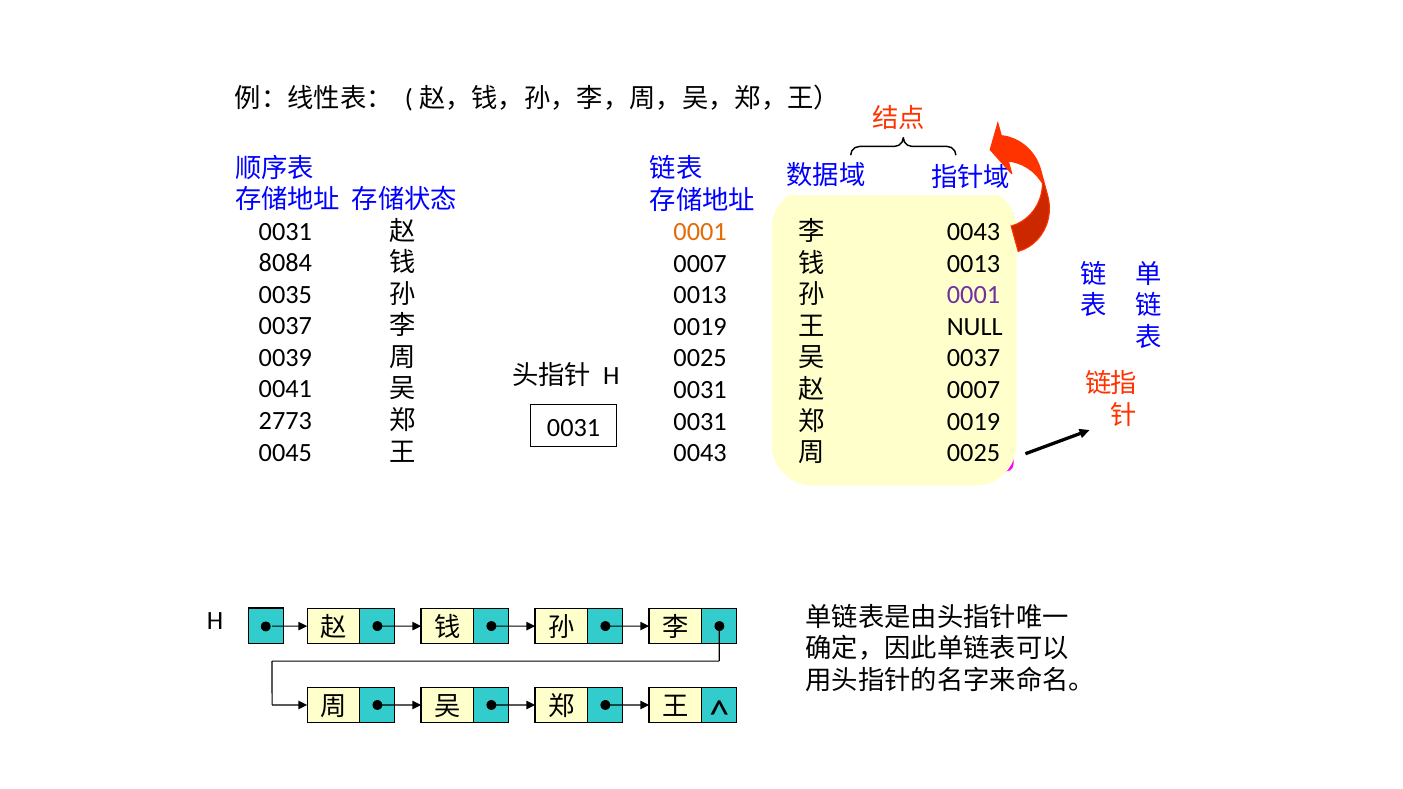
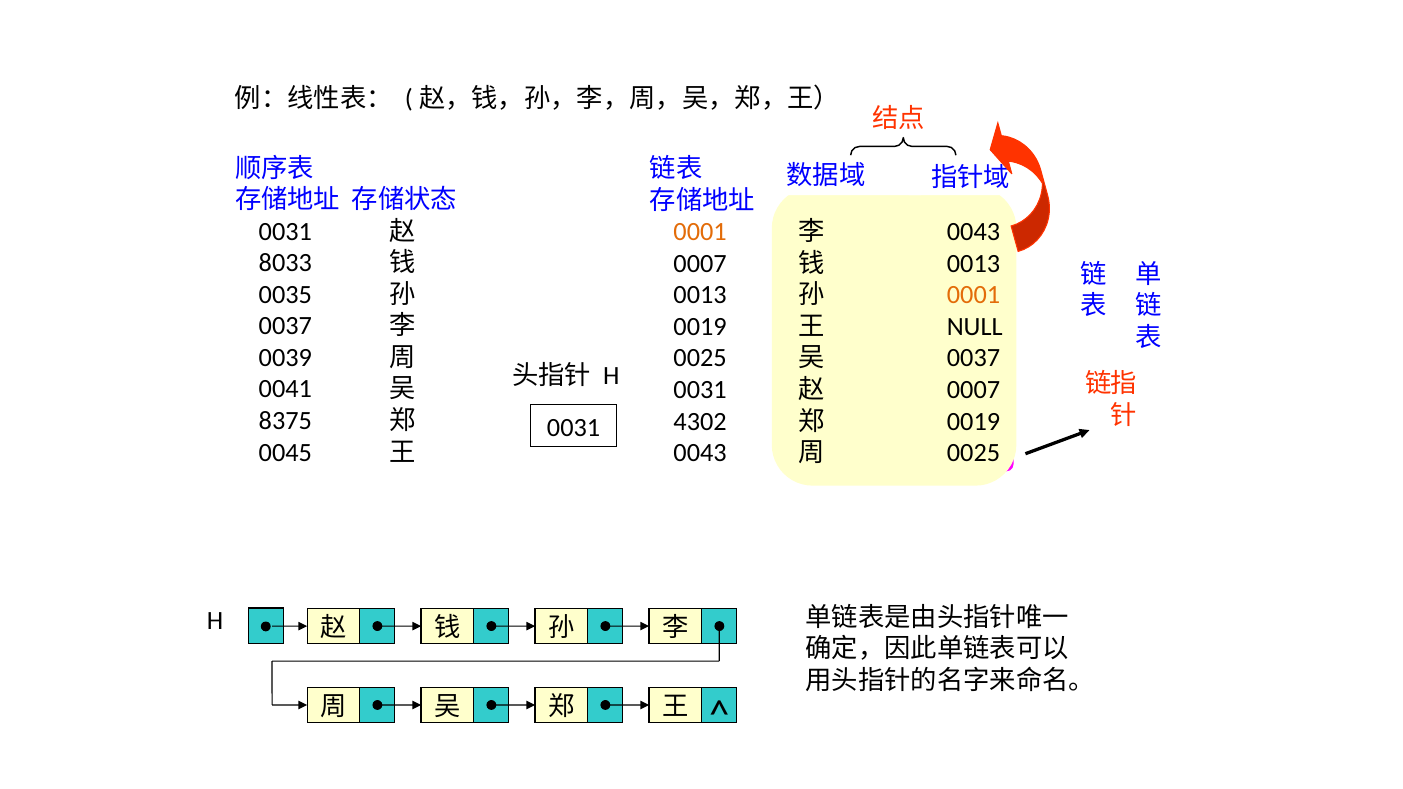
8084: 8084 -> 8033 (285, 263)
0001 colour: purple -> orange (974, 295)
2773: 2773 -> 8375 (285, 421)
0031: 0031 -> 4302 (700, 421)
